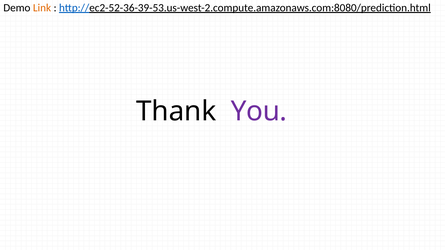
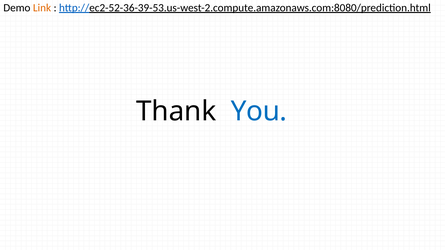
You colour: purple -> blue (259, 111)
